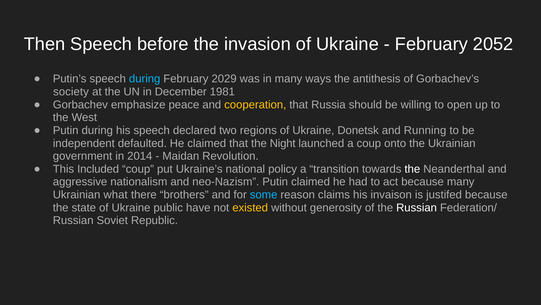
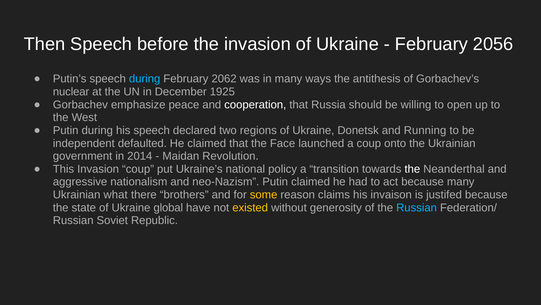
2052: 2052 -> 2056 (493, 44)
2029: 2029 -> 2062 (224, 79)
society: society -> nuclear (71, 92)
1981: 1981 -> 1925 (222, 92)
cooperation colour: yellow -> white (255, 104)
Night: Night -> Face (283, 143)
This Included: Included -> Invasion (98, 169)
some colour: light blue -> yellow (264, 194)
public: public -> global (168, 207)
Russian colour: white -> light blue (417, 207)
